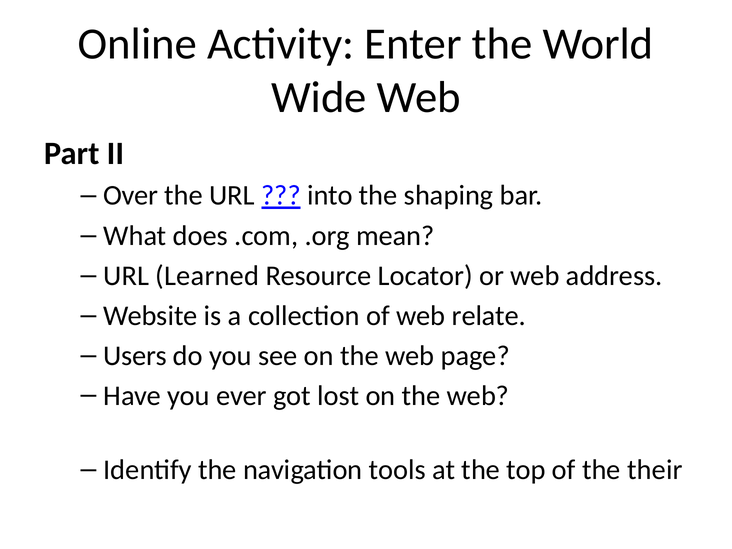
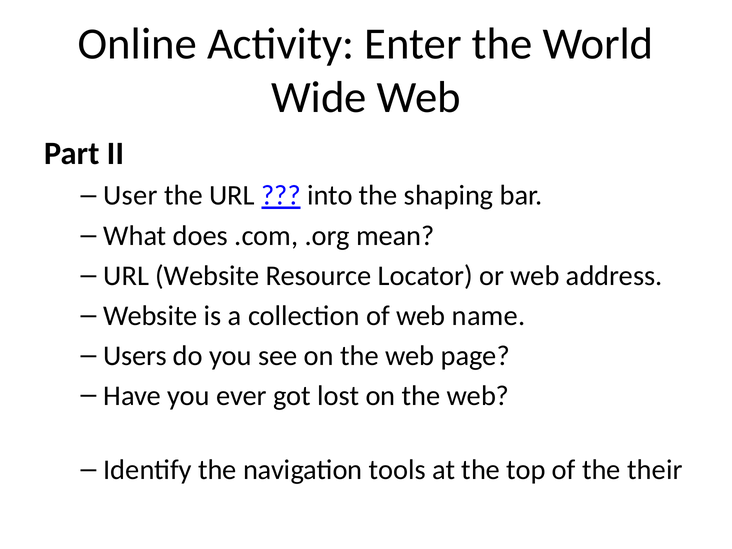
Over: Over -> User (130, 196)
URL Learned: Learned -> Website (207, 276)
relate: relate -> name (489, 316)
